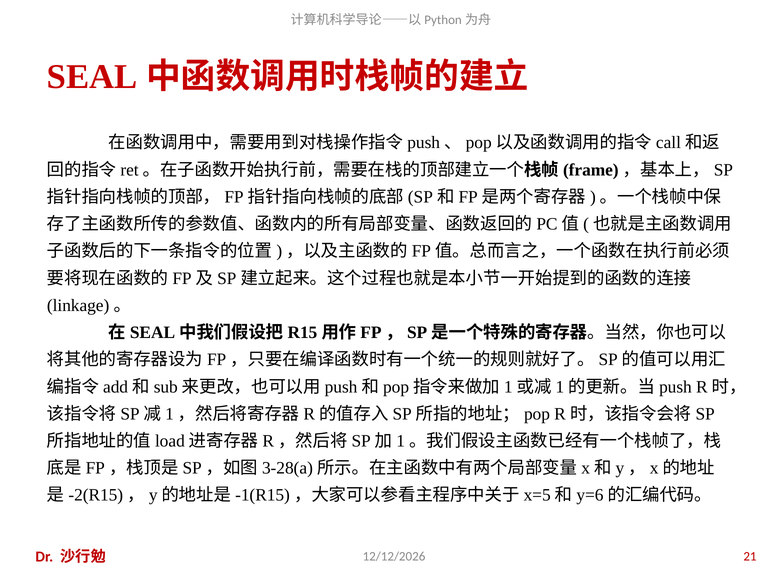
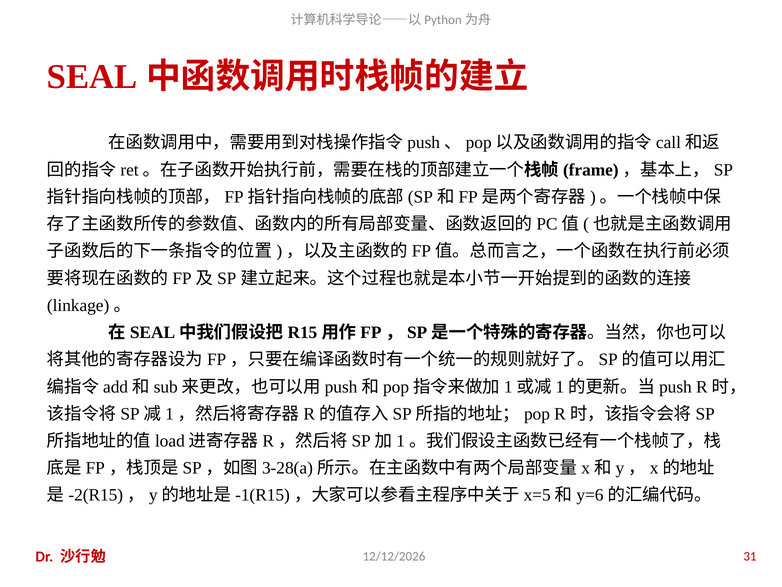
21: 21 -> 31 (750, 556)
